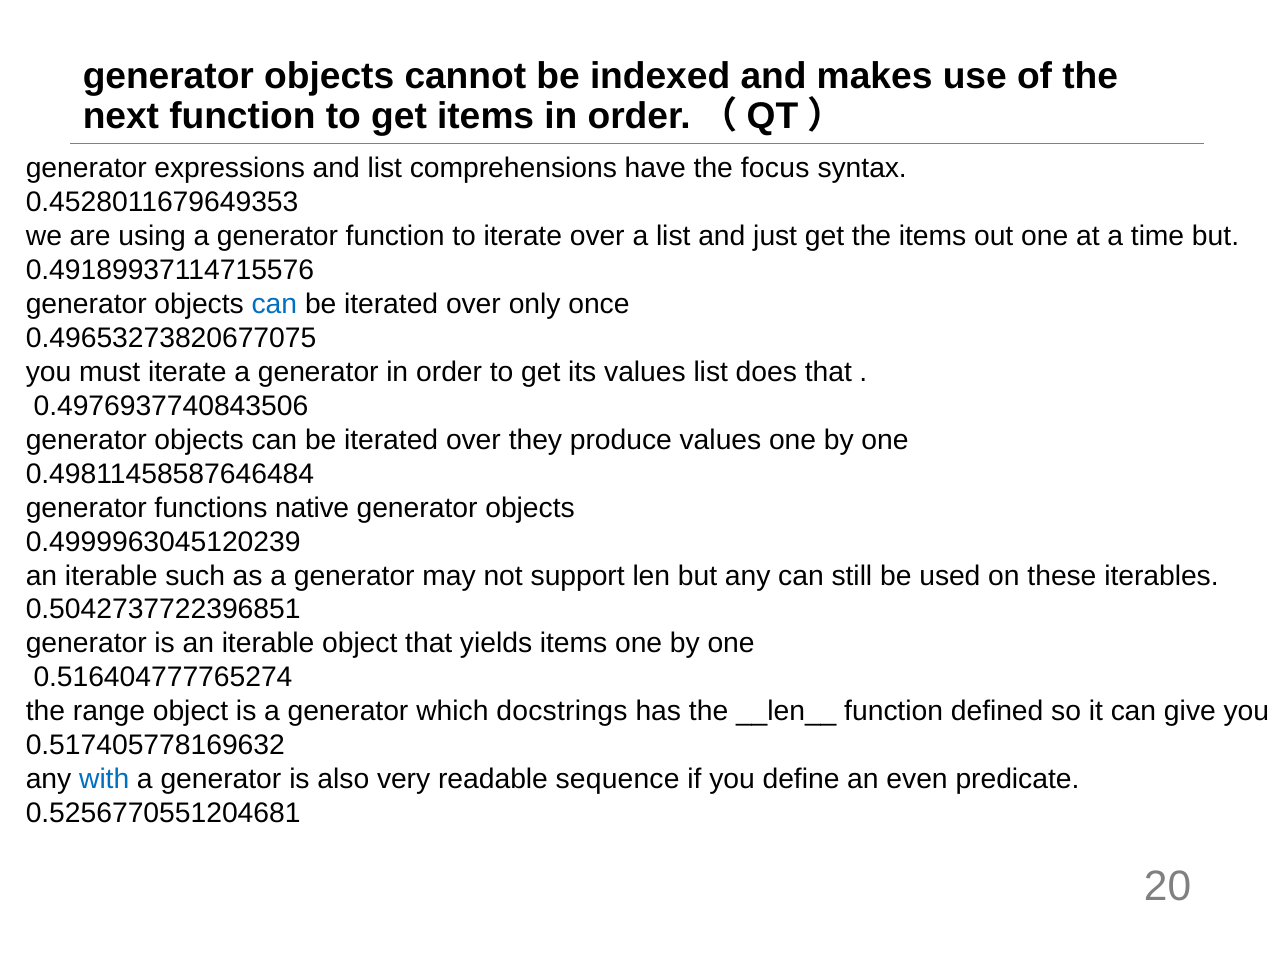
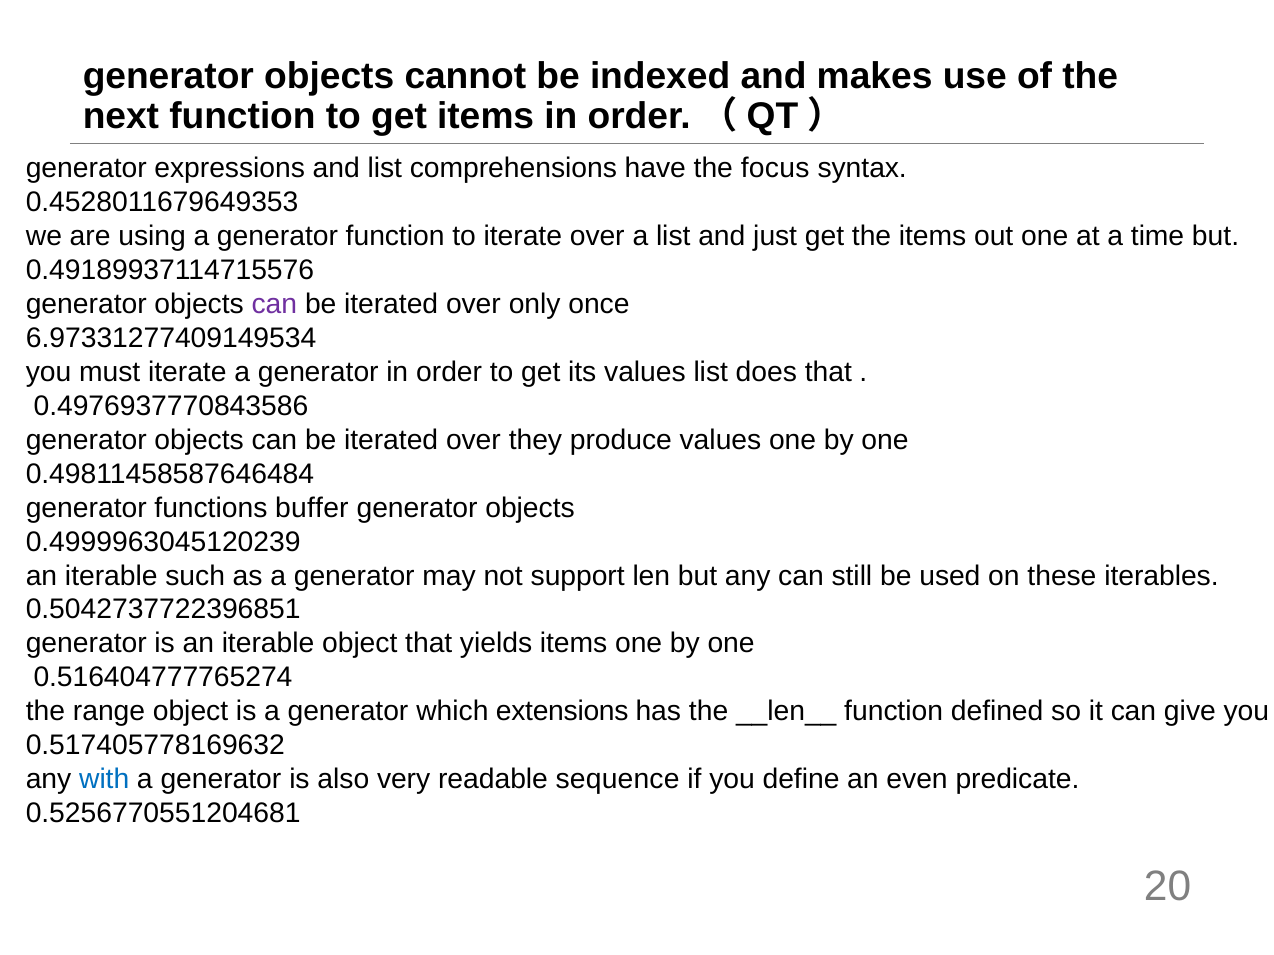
can colour: blue -> purple (274, 304)
0.49653273820677075: 0.49653273820677075 -> 6.97331277409149534 (171, 338)
0.4976937740843506: 0.4976937740843506 -> 0.4976937770843586 (171, 406)
native: native -> buffer (312, 508)
docstrings: docstrings -> extensions (562, 712)
